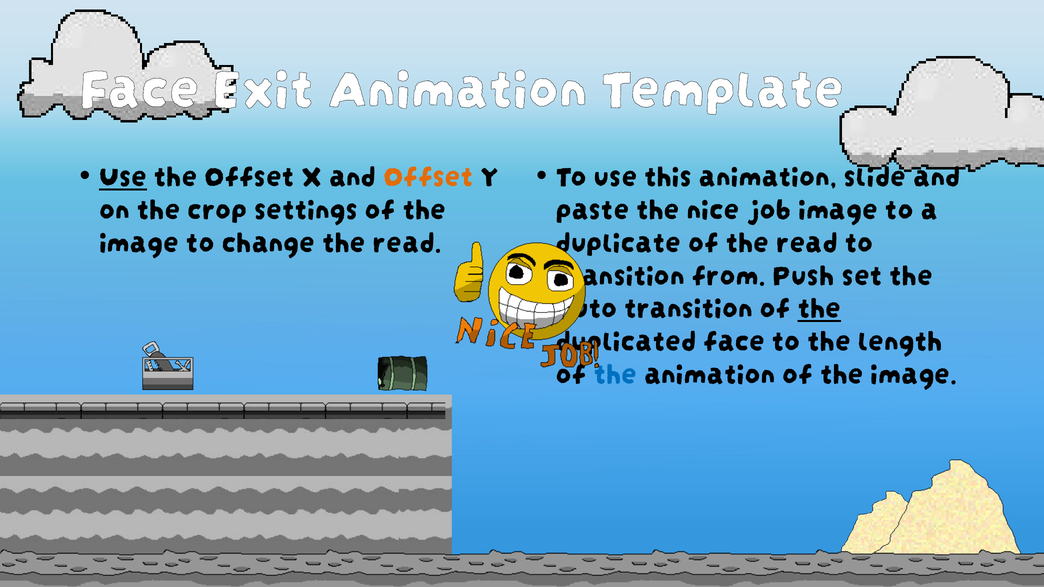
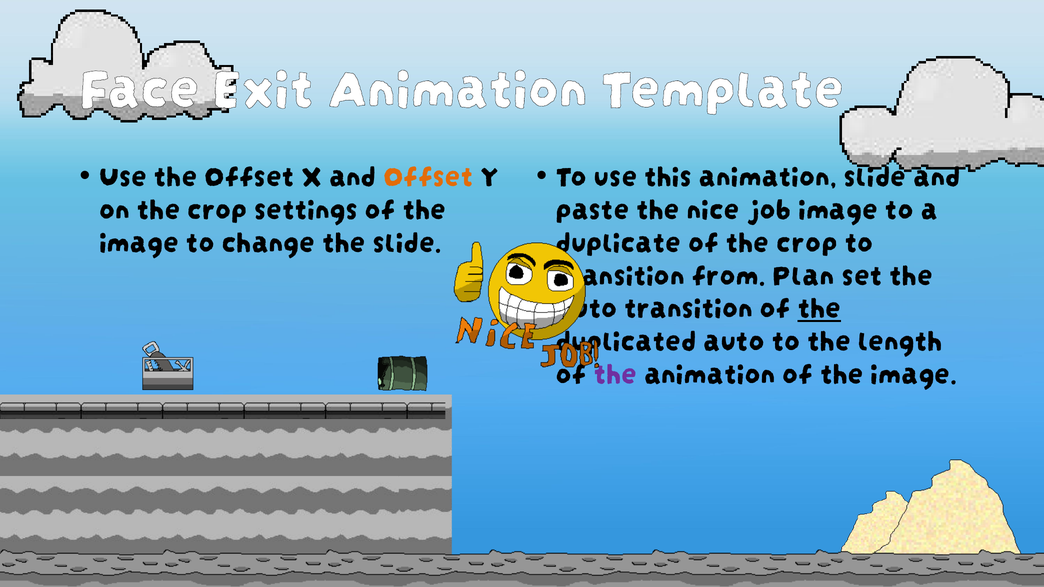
Use underline: present -> none (123, 177)
change the read: read -> slide (407, 242)
of the read: read -> crop (807, 242)
Push: Push -> Plan (804, 275)
face: face -> auto (734, 341)
the colour: blue -> purple (615, 374)
